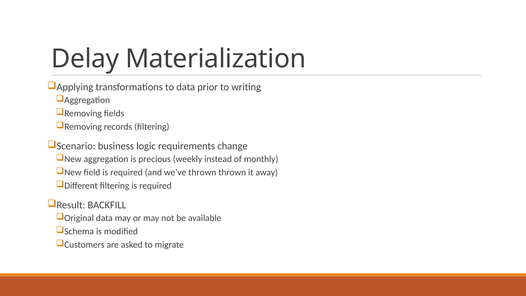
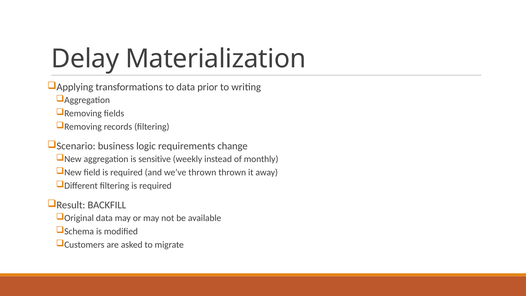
precious: precious -> sensitive (155, 159)
